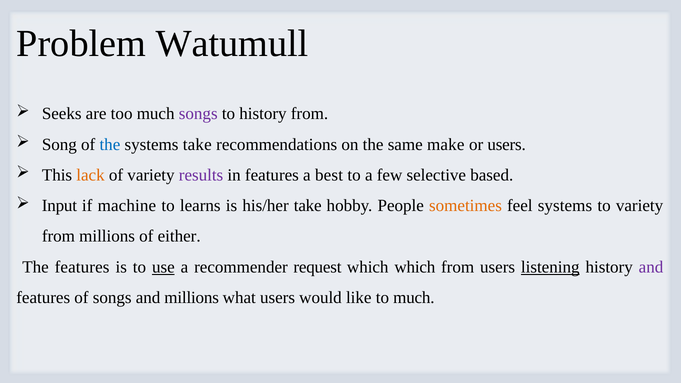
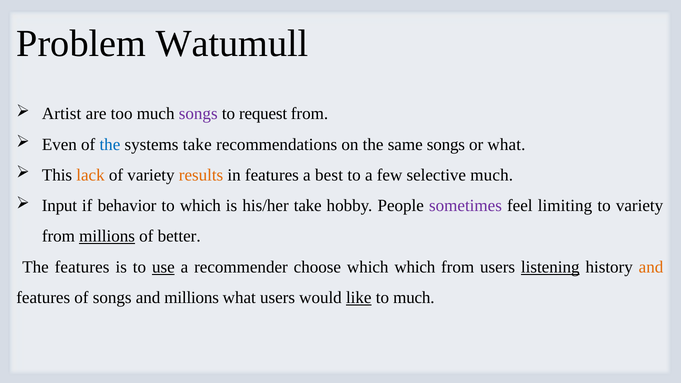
Seeks: Seeks -> Artist (62, 114)
to history: history -> request (263, 114)
Song: Song -> Even (59, 144)
same make: make -> songs (446, 144)
or users: users -> what (506, 144)
results colour: purple -> orange (201, 175)
selective based: based -> much (492, 175)
machine: machine -> behavior (127, 206)
to learns: learns -> which (200, 206)
sometimes colour: orange -> purple (465, 206)
feel systems: systems -> limiting (565, 206)
millions underline: none -> present (107, 236)
either: either -> better (179, 236)
request: request -> choose (317, 267)
and colour: purple -> orange (651, 267)
like underline: none -> present (359, 298)
